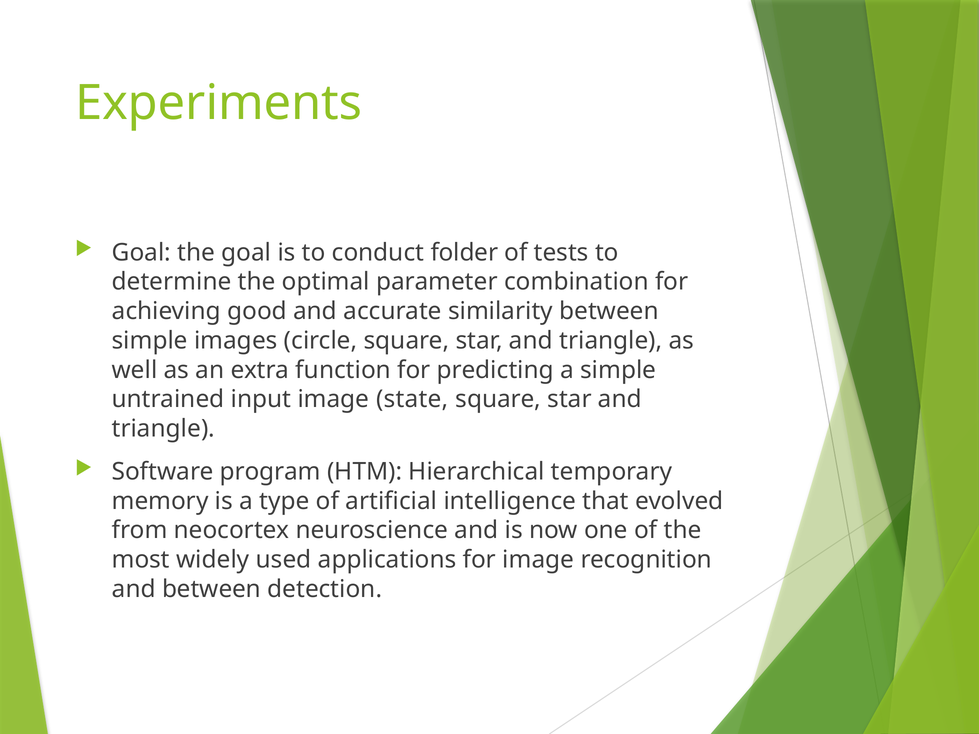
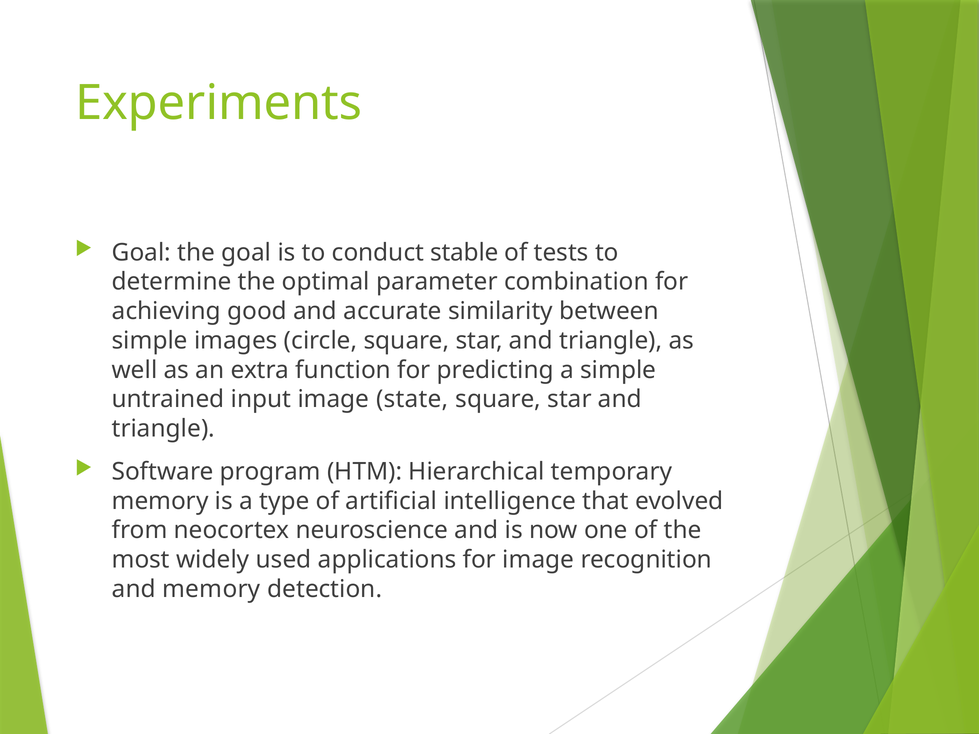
folder: folder -> stable (464, 253)
and between: between -> memory (211, 589)
